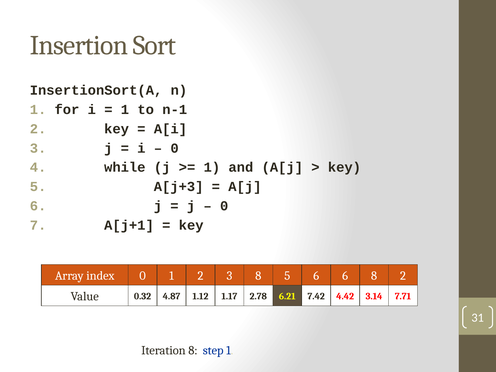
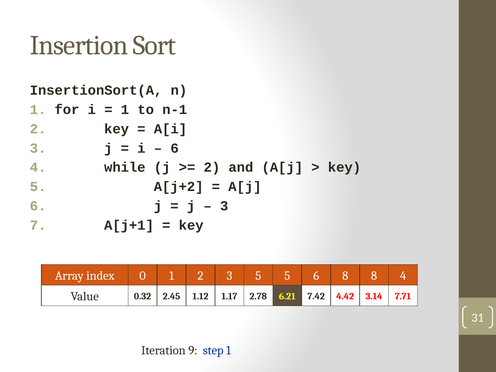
0: 0 -> 6 (175, 148)
1: 1 -> 2 (212, 167)
A[j+3: A[j+3 -> A[j+2 (179, 187)
0: 0 -> 3 (224, 206)
3 8: 8 -> 5 (258, 276)
6 6: 6 -> 8 (345, 276)
8 2: 2 -> 4 (403, 276)
4.87: 4.87 -> 2.45 (171, 296)
Iteration 8: 8 -> 9 (193, 350)
